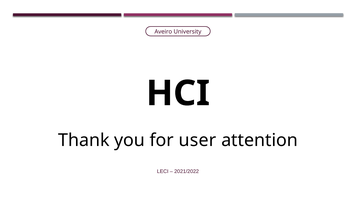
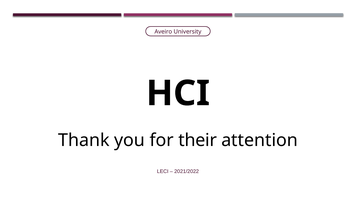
user: user -> their (198, 140)
